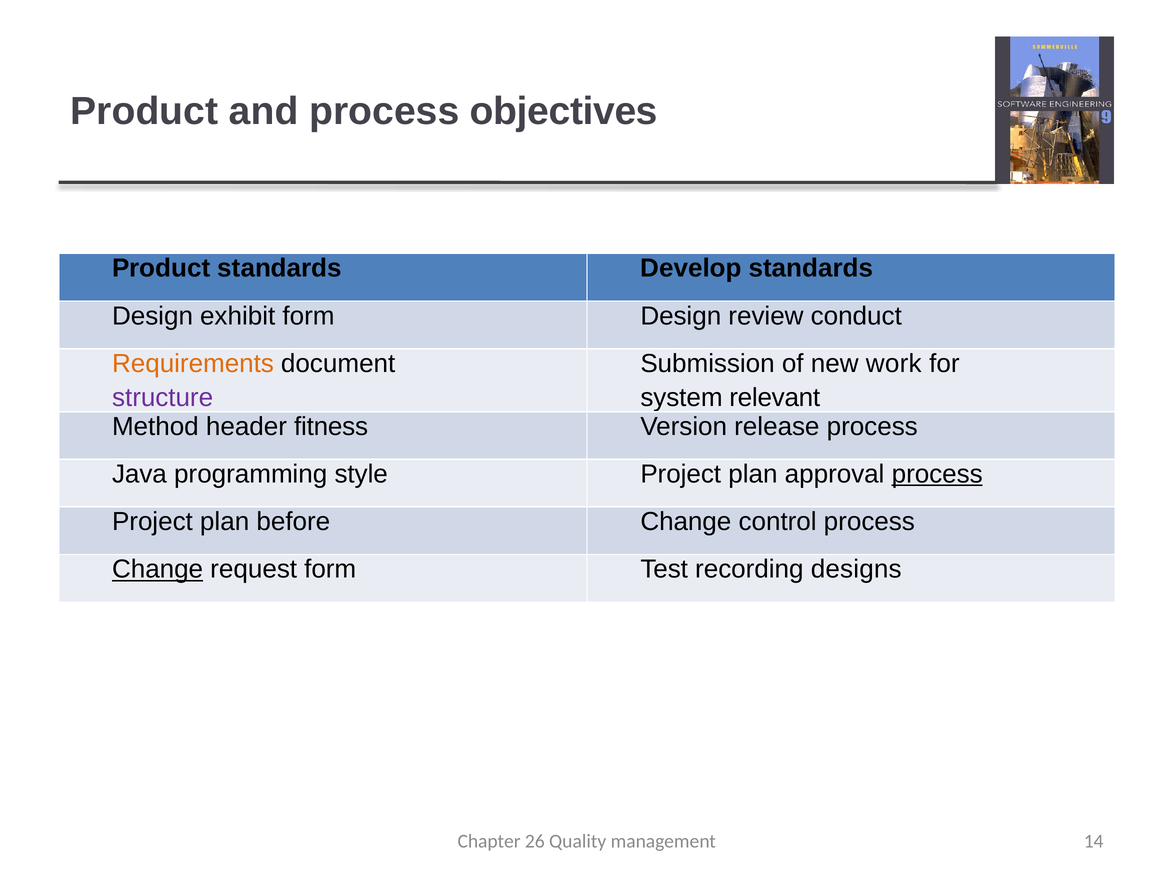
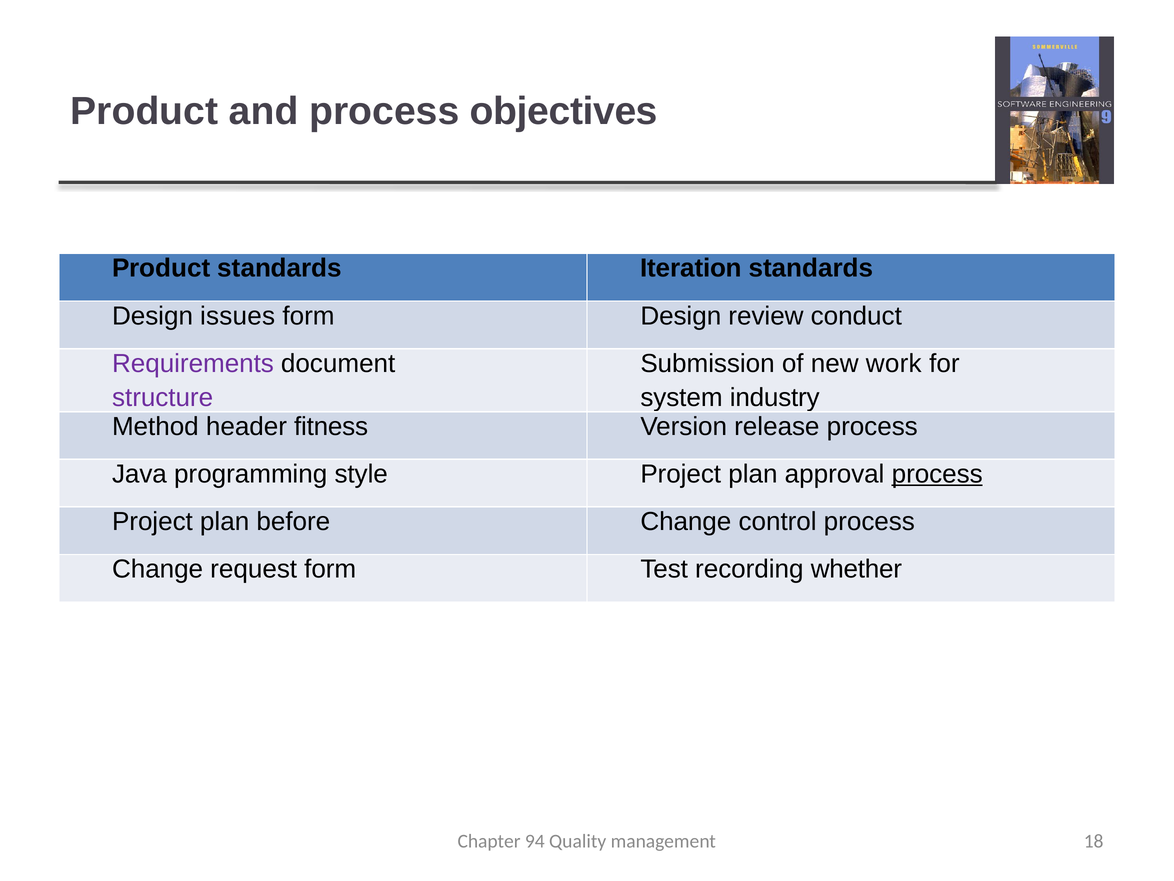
Develop: Develop -> Iteration (691, 268)
exhibit: exhibit -> issues (238, 316)
Requirements colour: orange -> purple (193, 363)
relevant: relevant -> industry (775, 397)
Change underline: present -> none (158, 569)
designs: designs -> whether (856, 569)
26: 26 -> 94 (535, 841)
14: 14 -> 18 (1094, 841)
